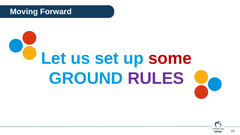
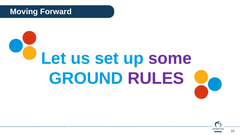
some colour: red -> purple (170, 58)
